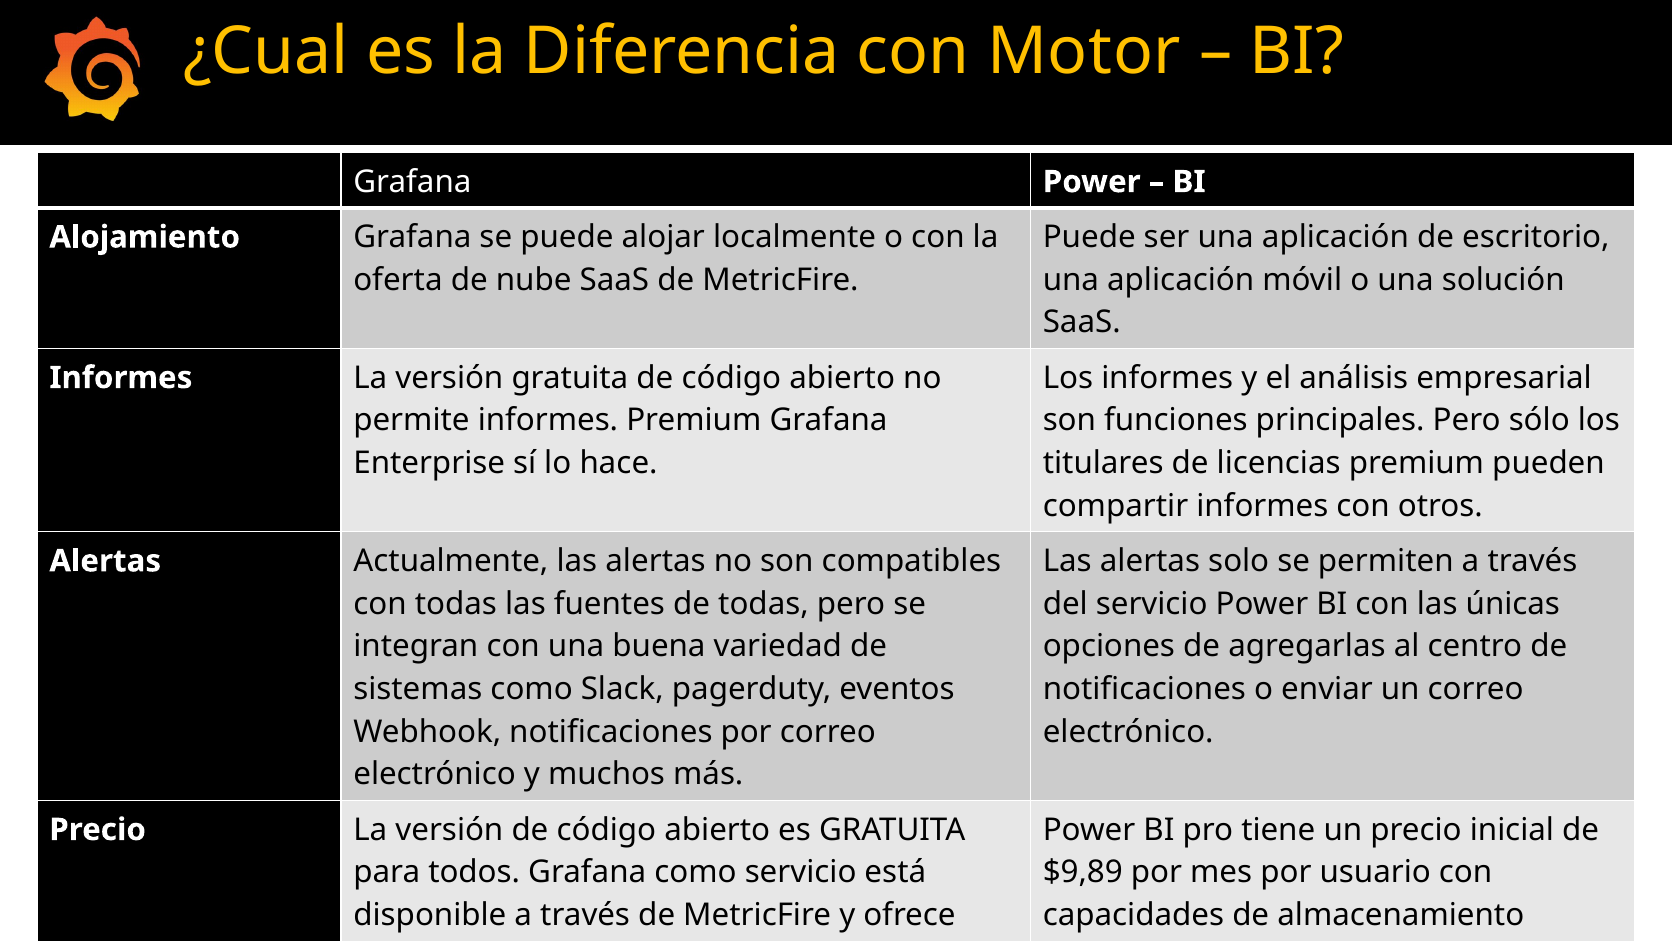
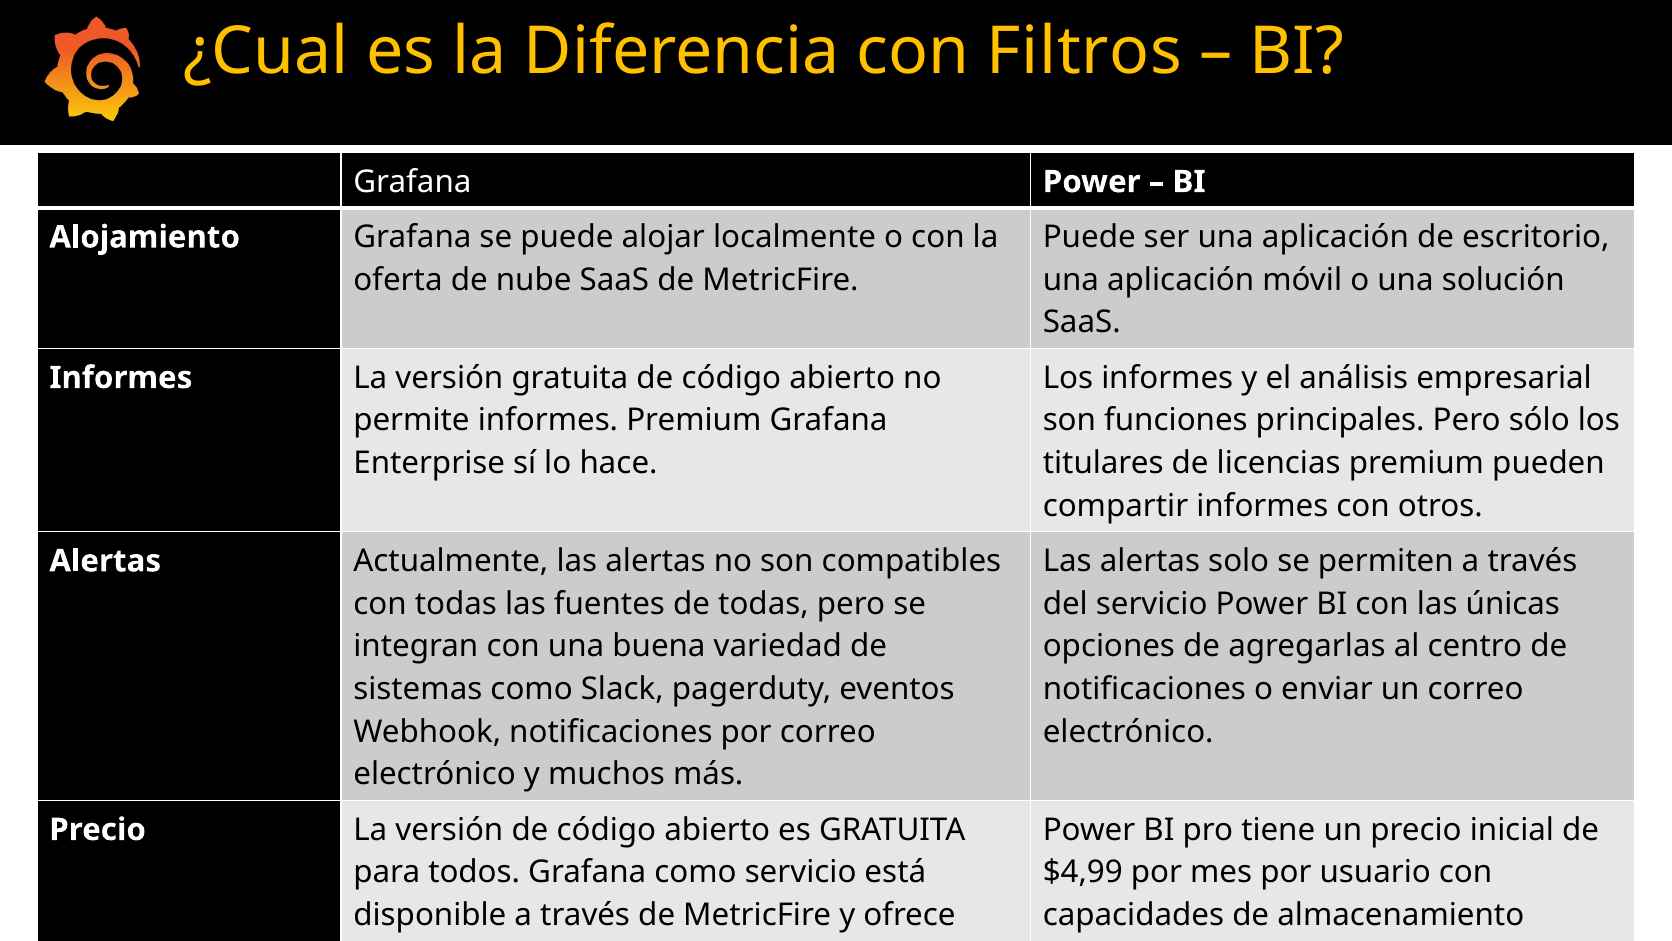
Motor: Motor -> Filtros (1084, 52)
$9,89: $9,89 -> $4,99 (1083, 872)
